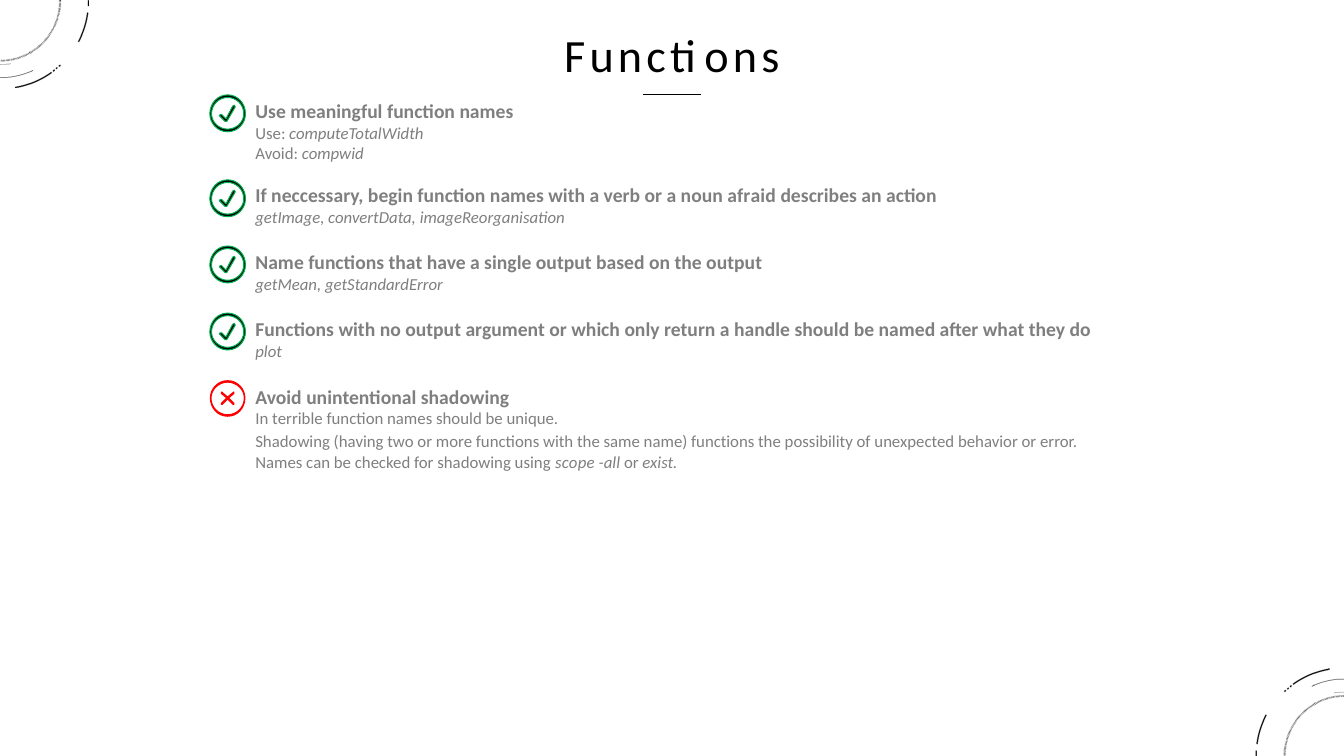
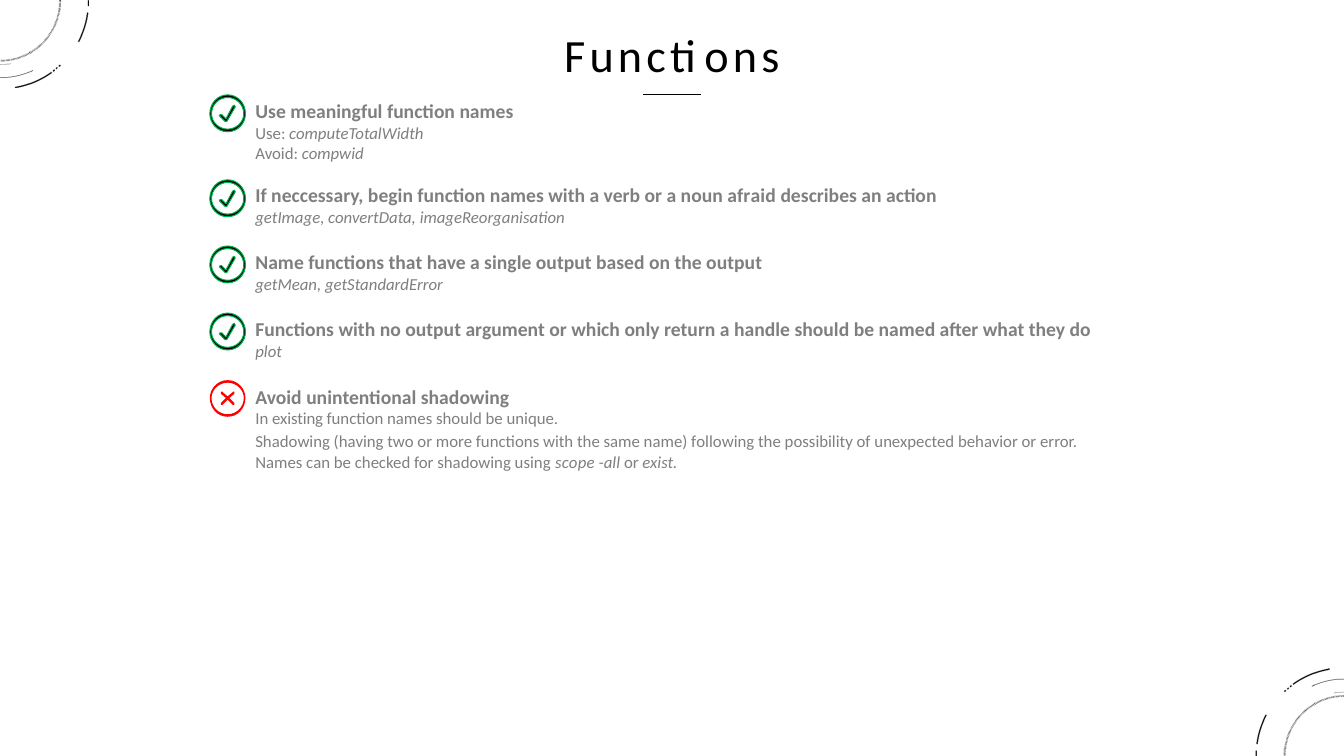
terrible: terrible -> existing (298, 419)
same name functions: functions -> following (723, 442)
